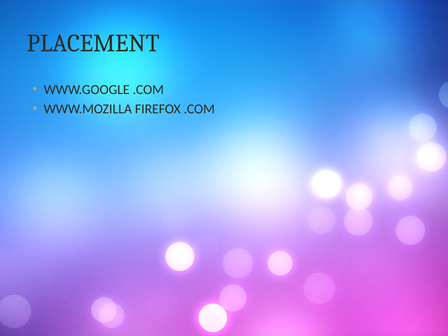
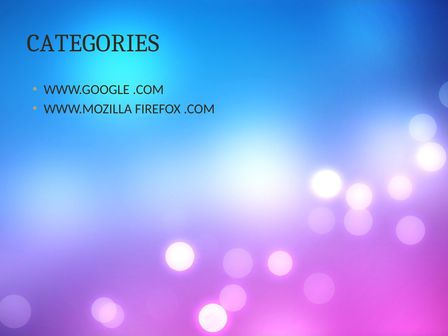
PLACEMENT: PLACEMENT -> CATEGORIES (93, 43)
